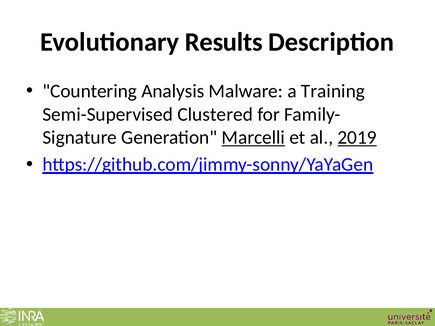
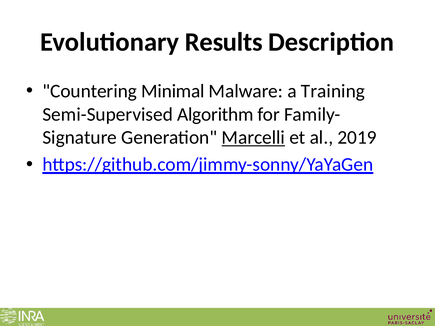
Analysis: Analysis -> Minimal (173, 91)
Clustered: Clustered -> Algorithm (215, 114)
2019 underline: present -> none (357, 138)
